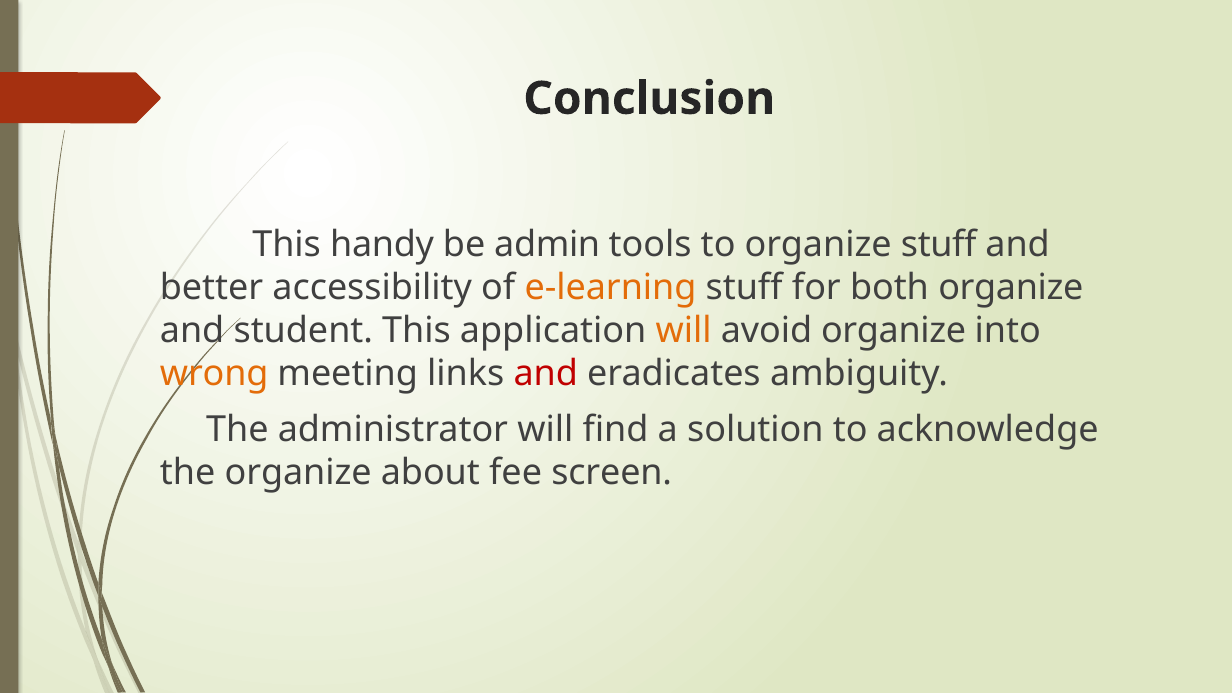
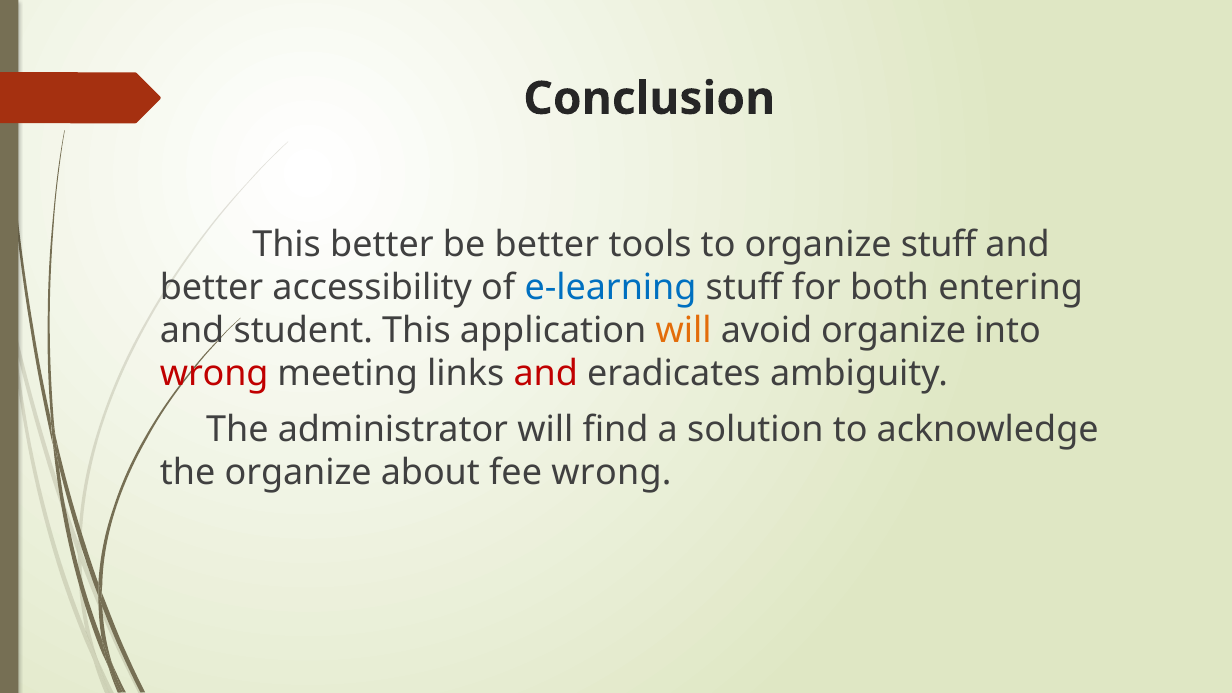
This handy: handy -> better (382, 244)
be admin: admin -> better (547, 244)
e-learning colour: orange -> blue (611, 287)
both organize: organize -> entering (1011, 287)
wrong colour: orange -> red (214, 373)
fee screen: screen -> wrong (611, 472)
